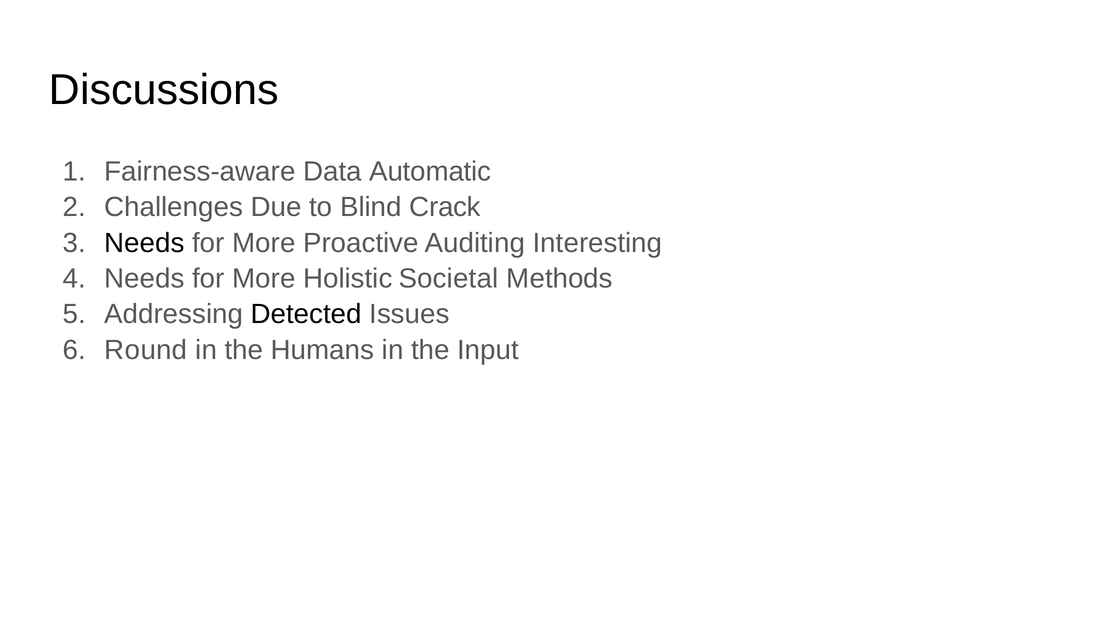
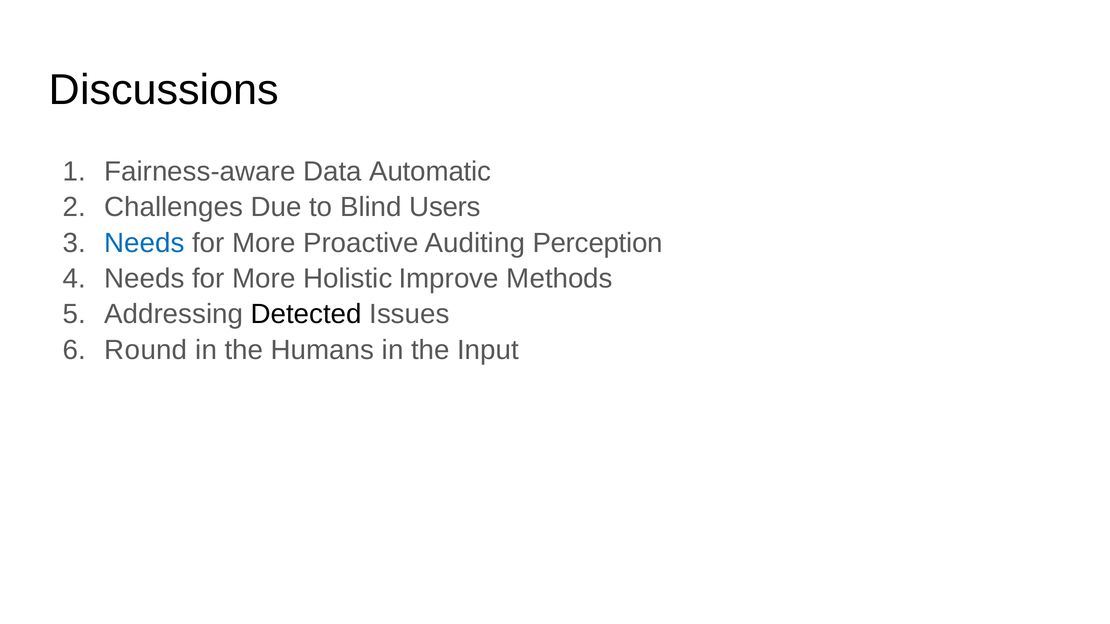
Crack: Crack -> Users (445, 207)
Needs colour: black -> blue (144, 243)
Interesting: Interesting -> Perception (598, 243)
Societal: Societal -> Improve (449, 279)
